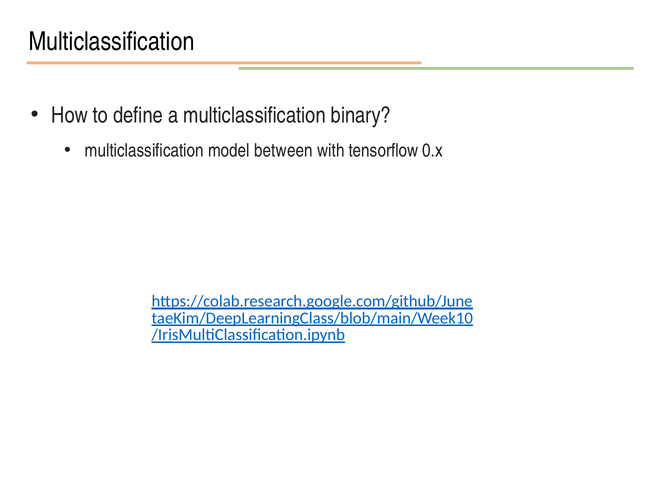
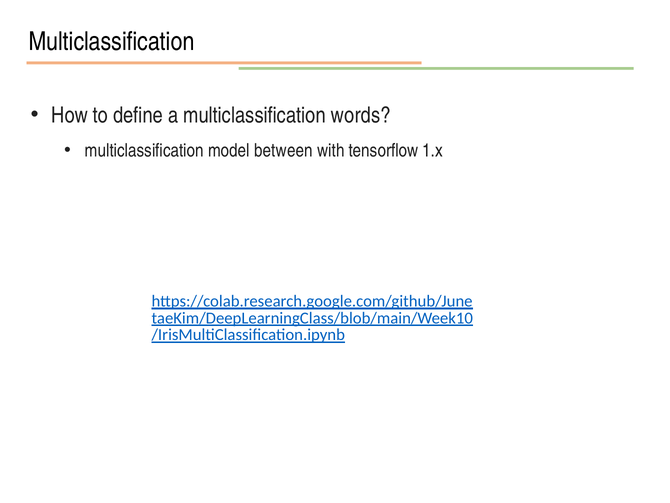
binary: binary -> words (361, 115)
0.x: 0.x -> 1.x (433, 151)
